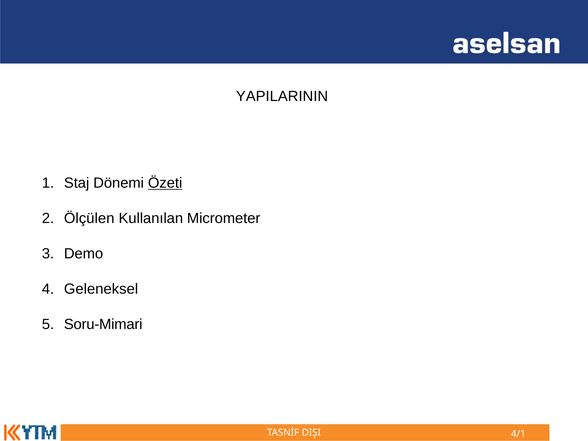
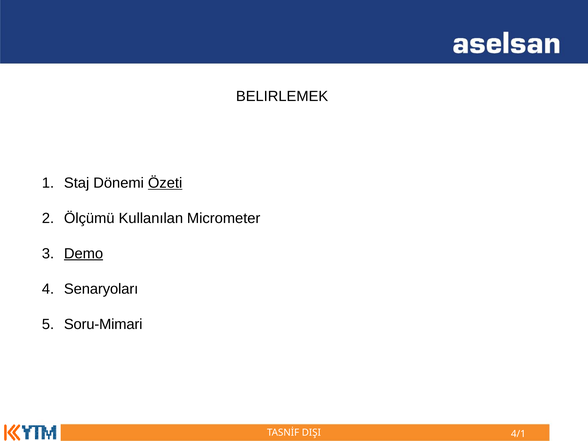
YAPILARININ: YAPILARININ -> BELIRLEMEK (282, 96)
Ölçülen: Ölçülen -> Ölçümü (89, 218)
Demo underline: none -> present (84, 254)
Geleneksel: Geleneksel -> Senaryoları (101, 289)
